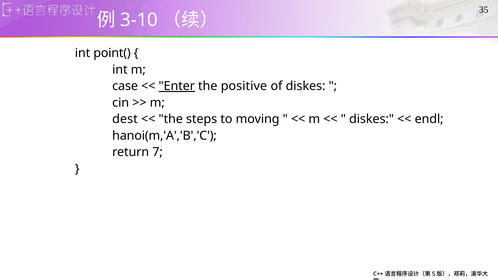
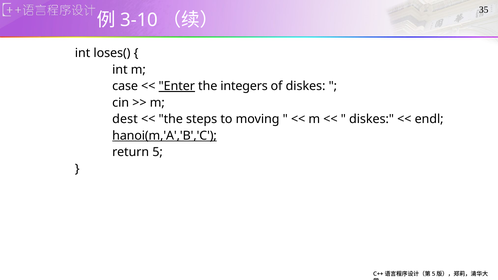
point(: point( -> loses( (112, 53)
positive: positive -> integers (244, 86)
hanoi(m,'A','B','C underline: none -> present (165, 136)
7: 7 -> 5 (158, 152)
